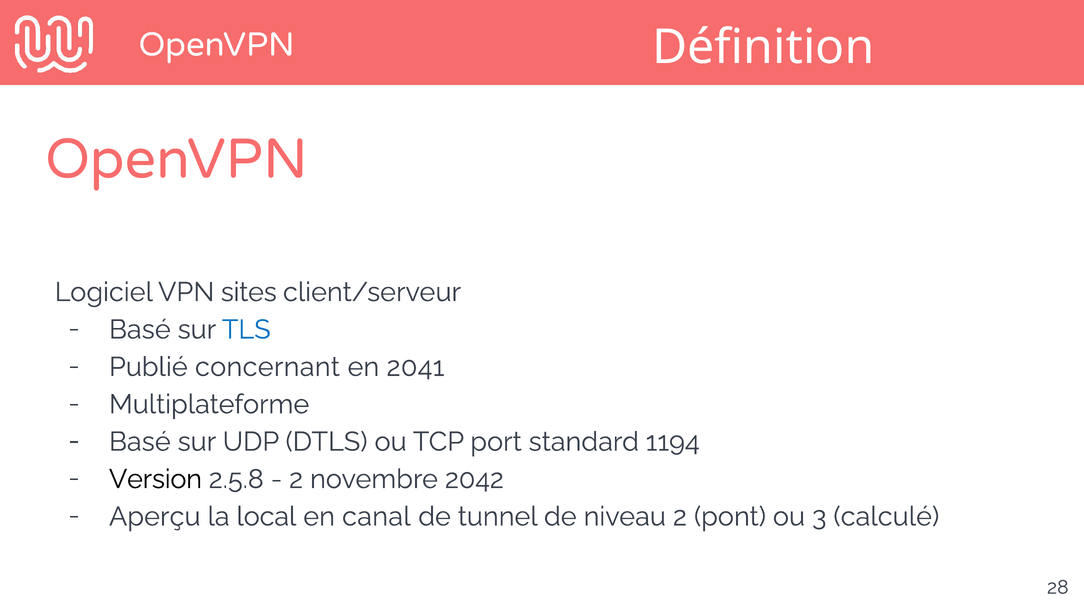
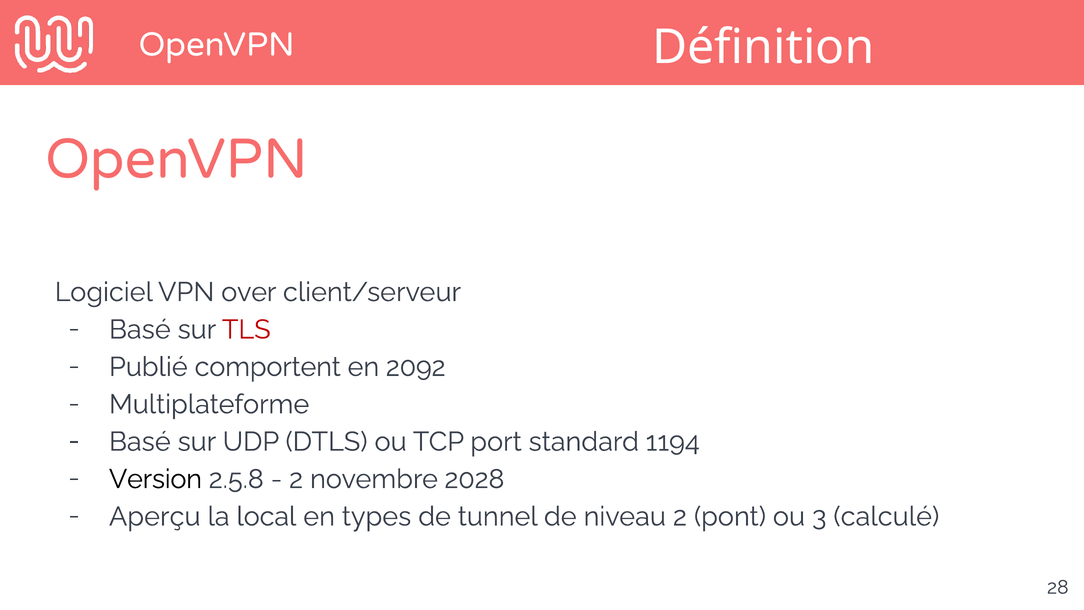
sites: sites -> over (249, 292)
TLS colour: blue -> red (246, 329)
concernant: concernant -> comportent (268, 367)
2041: 2041 -> 2092 (416, 367)
2042: 2042 -> 2028 (474, 479)
canal: canal -> types (377, 516)
